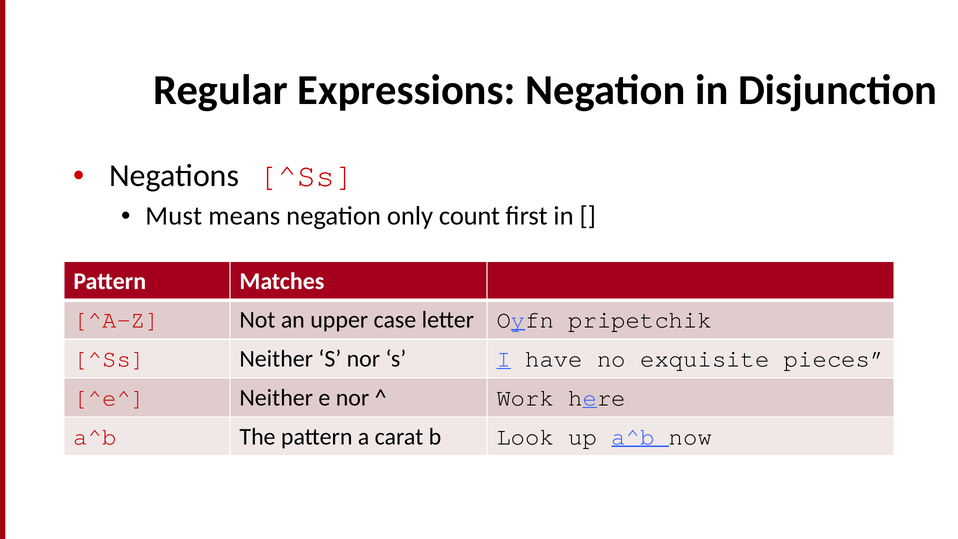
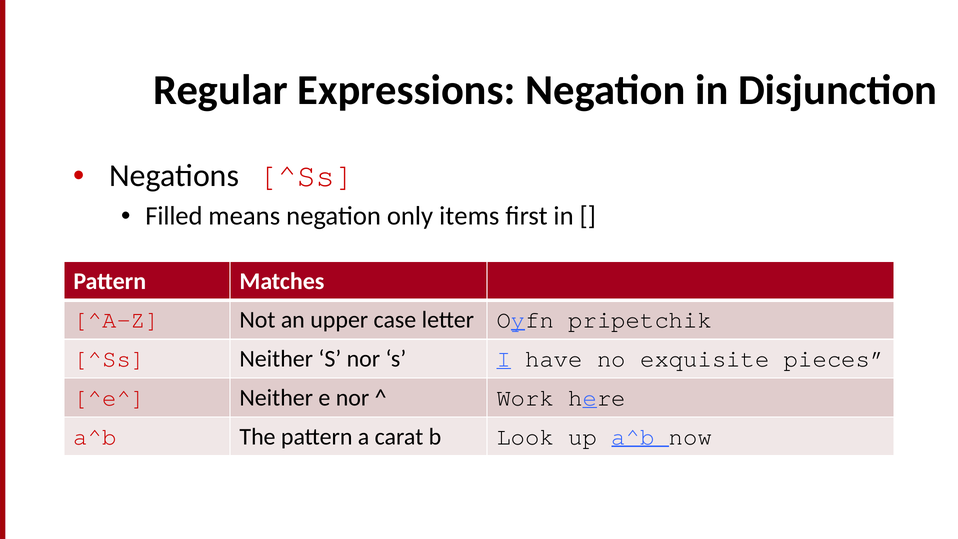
Must: Must -> Filled (174, 216)
count: count -> items (469, 216)
